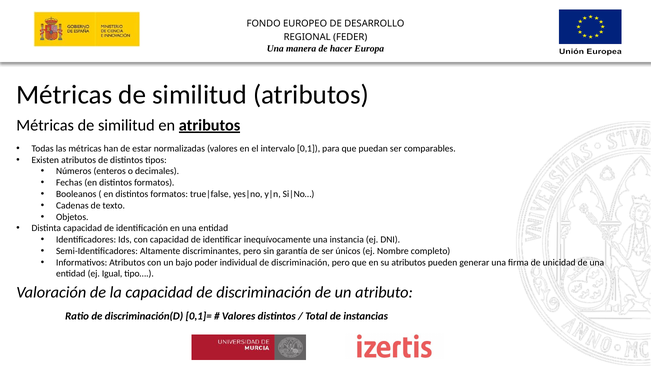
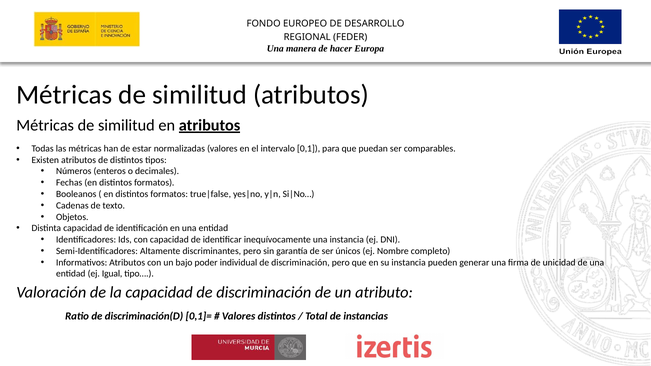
su atributos: atributos -> instancia (409, 263)
